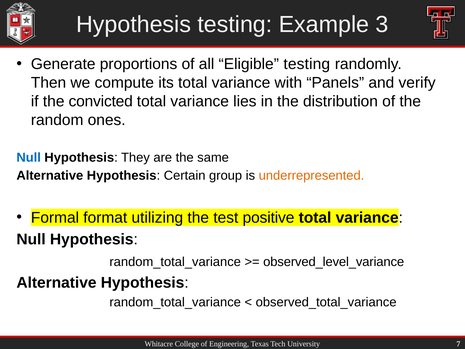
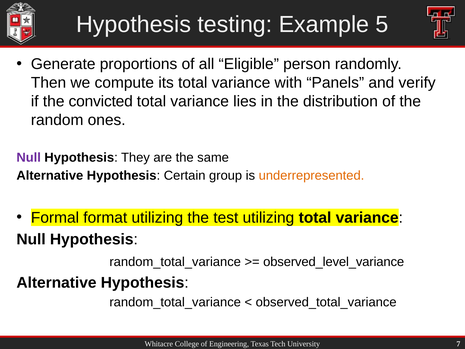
3: 3 -> 5 (382, 24)
Eligible testing: testing -> person (307, 64)
Null colour: blue -> purple (29, 157)
test positive: positive -> utilizing (268, 217)
